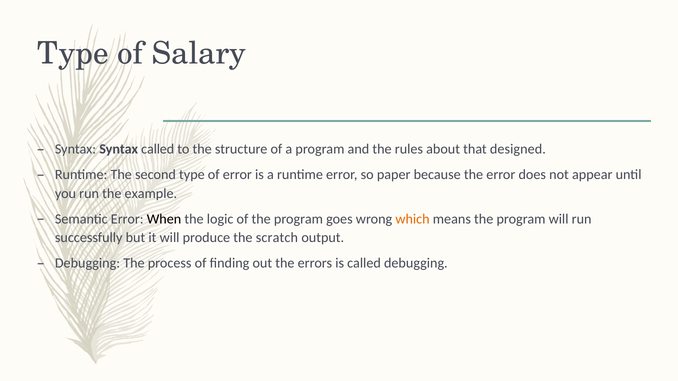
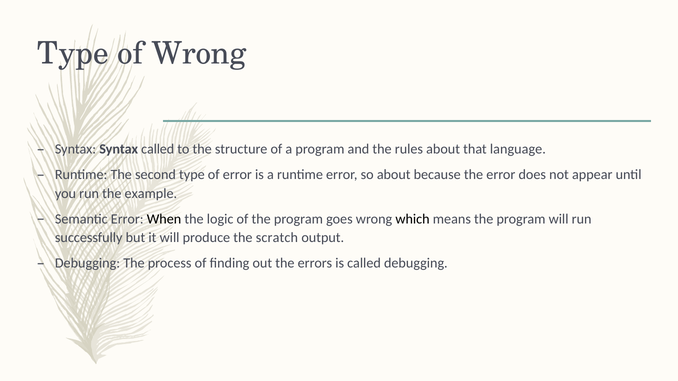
of Salary: Salary -> Wrong (199, 53)
designed: designed -> language (518, 149)
so paper: paper -> about (394, 175)
which colour: orange -> black (413, 219)
